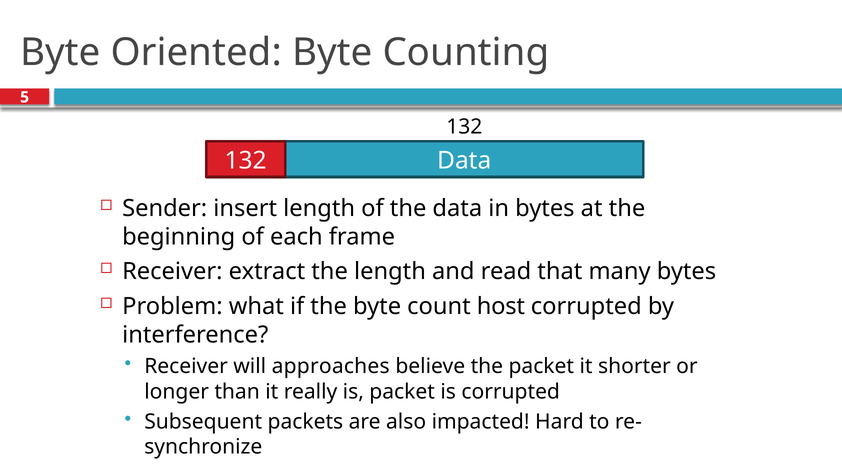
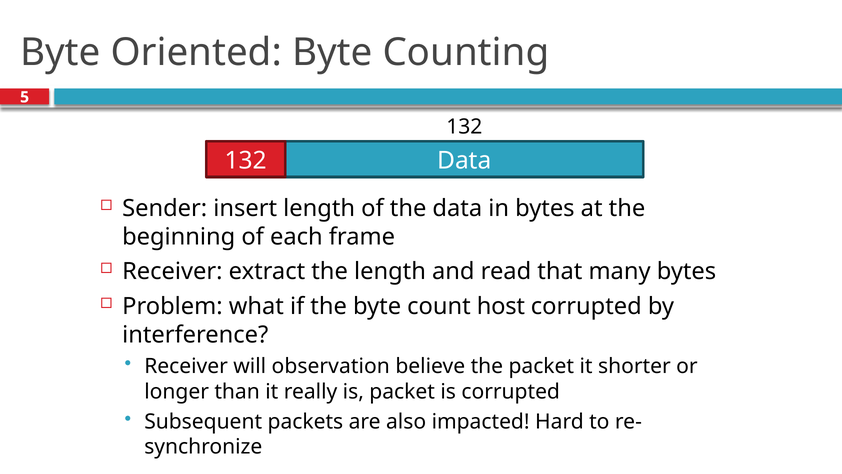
approaches: approaches -> observation (331, 366)
